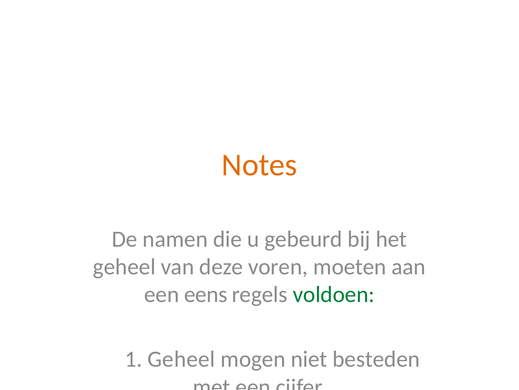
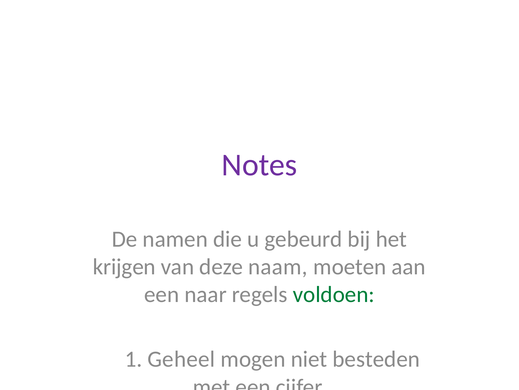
Notes colour: orange -> purple (260, 165)
geheel: geheel -> krijgen (124, 266)
deze voren: voren -> naam (278, 266)
eens: eens -> naar (206, 294)
